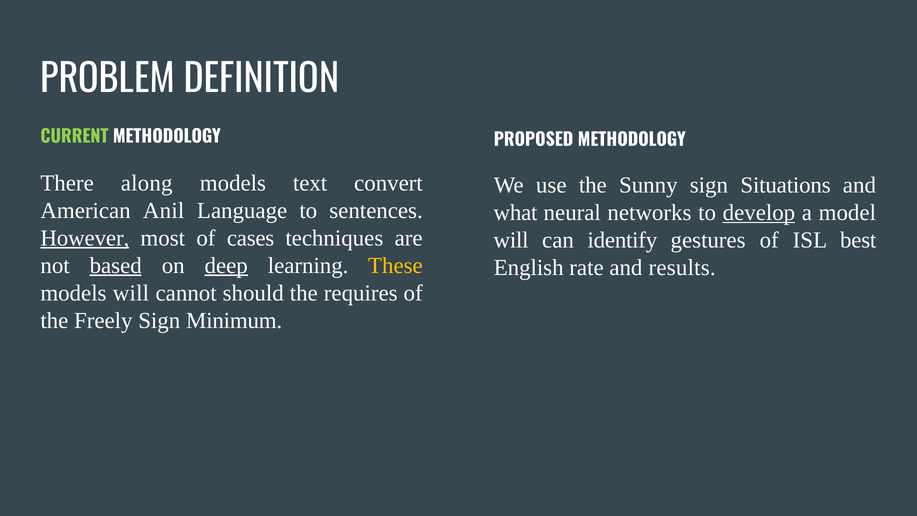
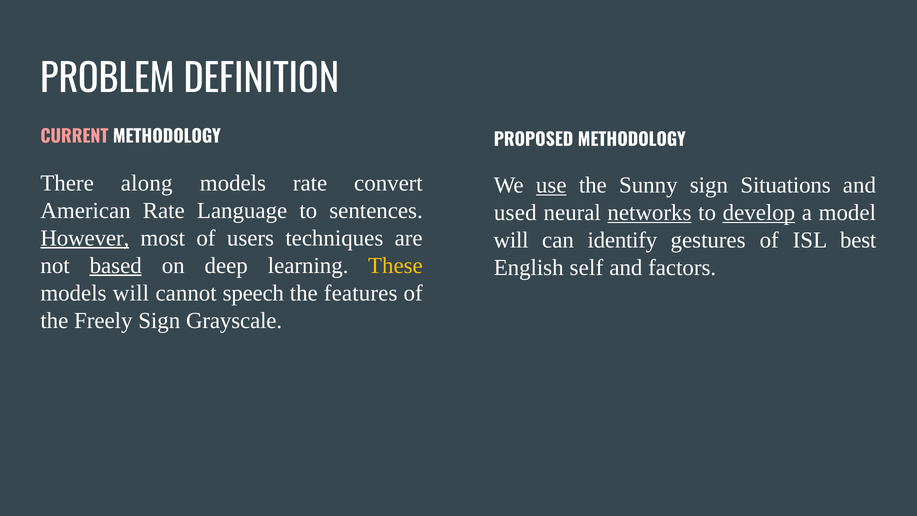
CURRENT colour: light green -> pink (74, 137)
models text: text -> rate (310, 183)
use underline: none -> present (551, 185)
American Anil: Anil -> Rate (164, 210)
what: what -> used (515, 213)
networks underline: none -> present (649, 213)
cases: cases -> users (250, 238)
deep underline: present -> none (226, 265)
rate: rate -> self (586, 268)
results: results -> factors (682, 268)
should: should -> speech (253, 293)
requires: requires -> features (361, 293)
Minimum: Minimum -> Grayscale (234, 320)
